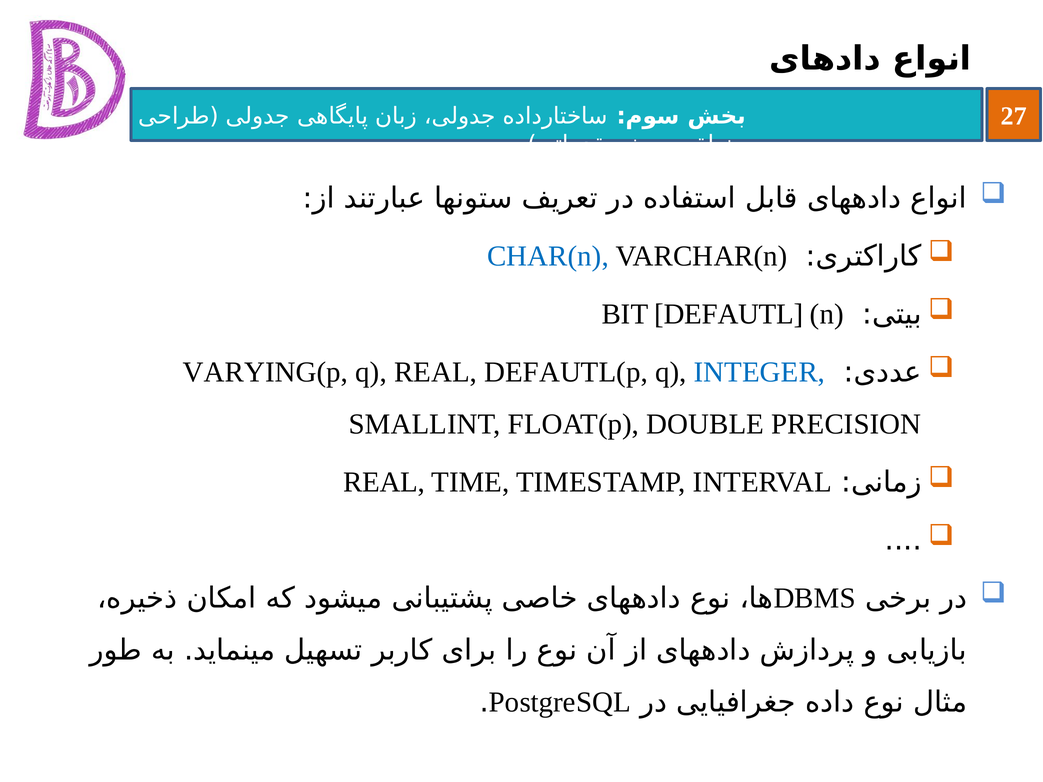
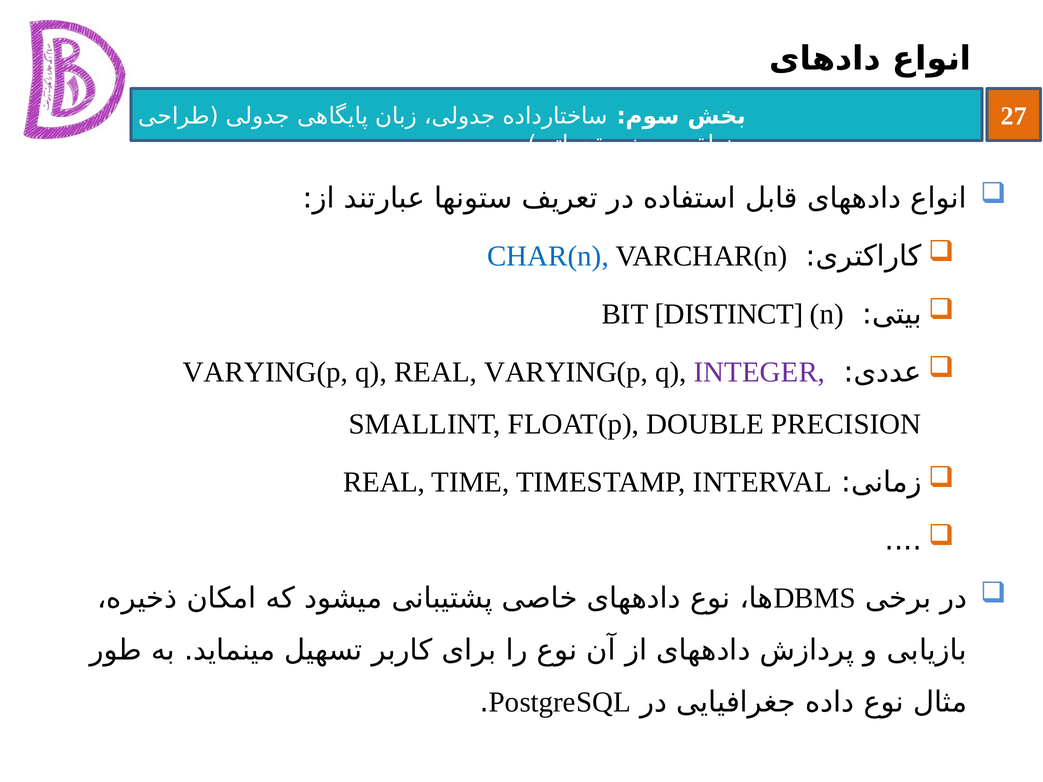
DEFAUTL: DEFAUTL -> DISTINCT (729, 314)
REAL DEFAUTL(p: DEFAUTL(p -> VARYING(p (566, 372)
INTEGER colour: blue -> purple (759, 372)
